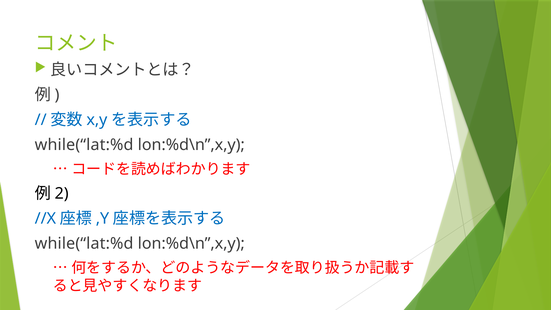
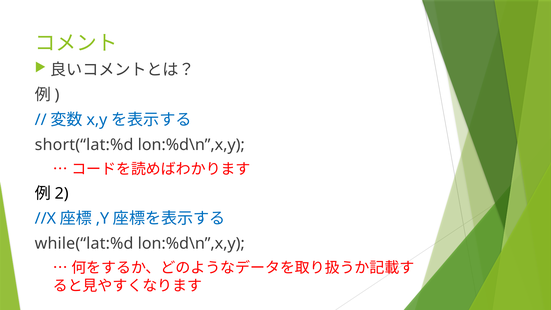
while(“lat:%d: while(“lat:%d -> short(“lat:%d (84, 145)
